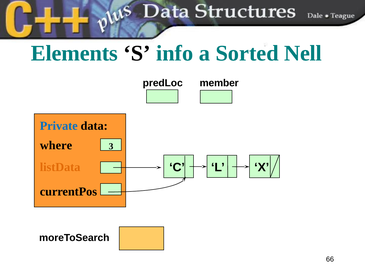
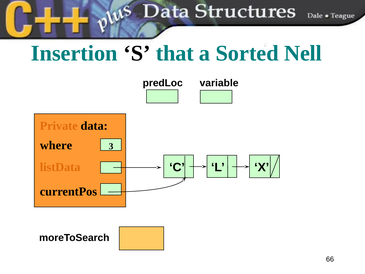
Elements: Elements -> Insertion (74, 53)
info: info -> that (175, 53)
member: member -> variable (219, 83)
Private colour: blue -> orange (59, 126)
